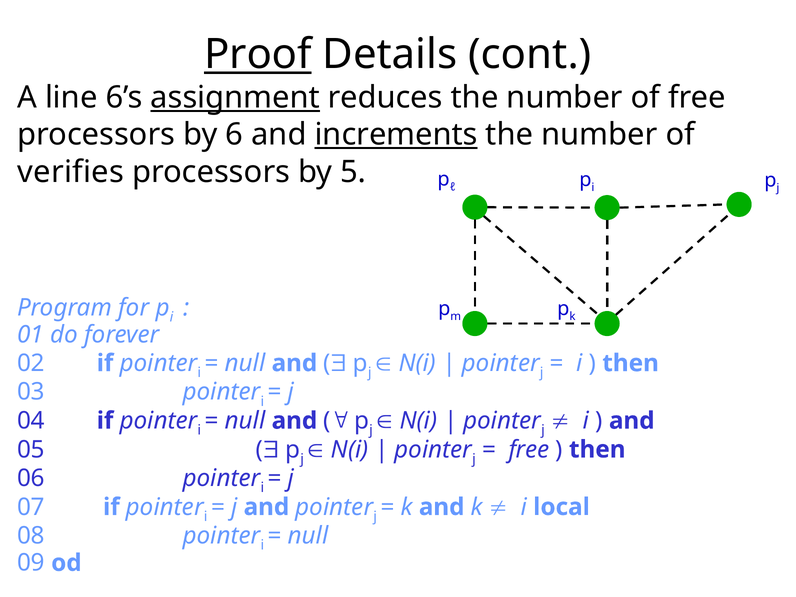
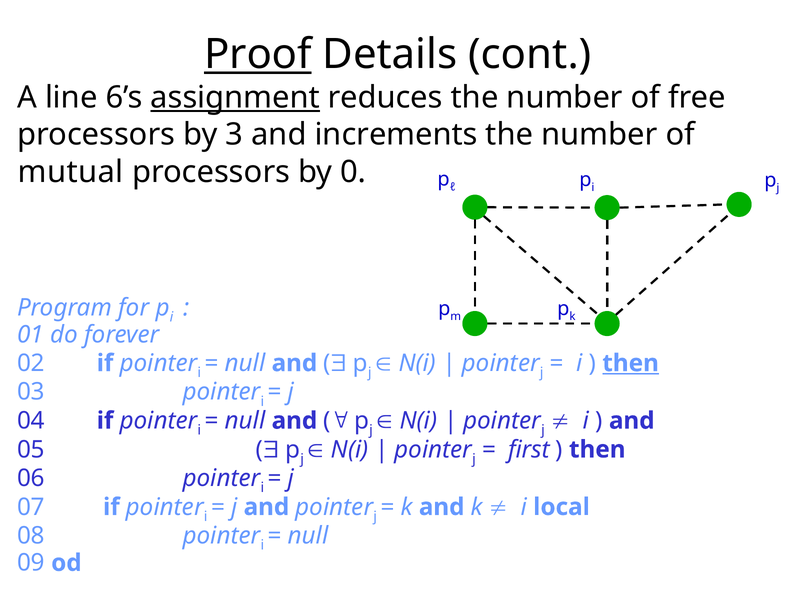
6: 6 -> 3 (234, 135)
increments underline: present -> none (396, 135)
verifies: verifies -> mutual (71, 172)
5: 5 -> 0 (353, 172)
then underline: none -> present (631, 363)
free: free -> first (529, 449)
